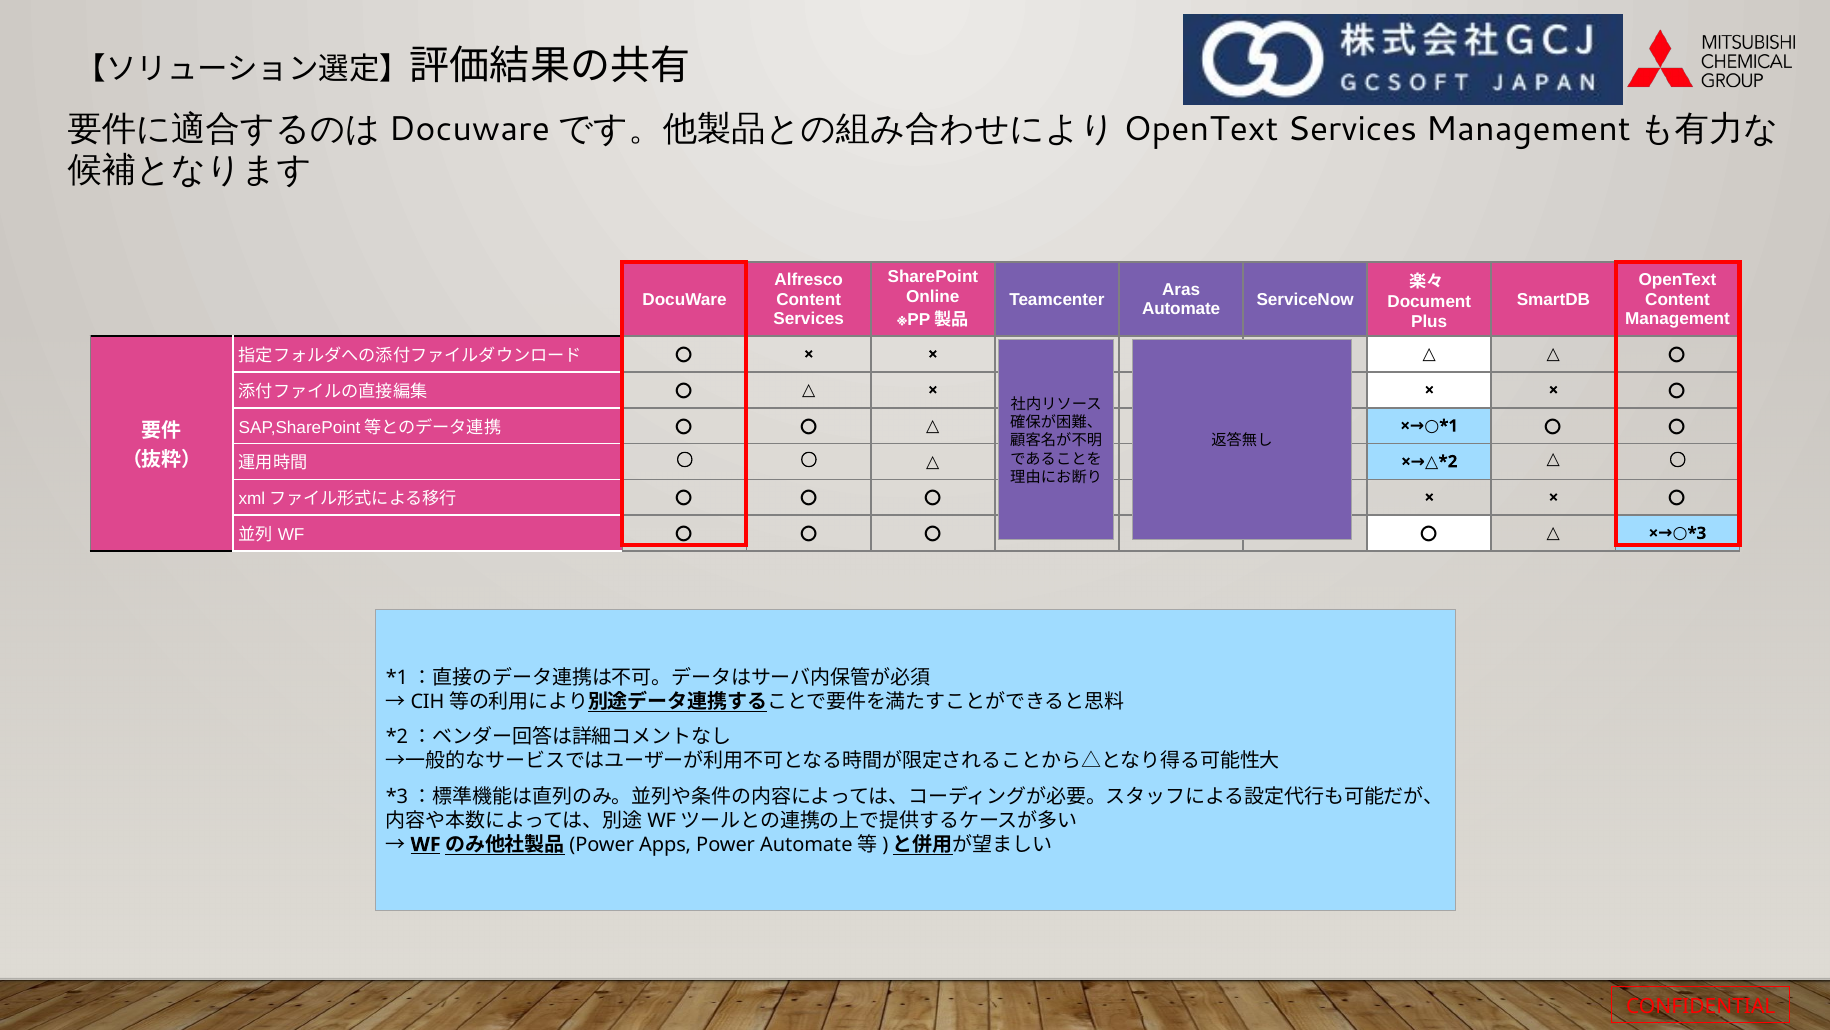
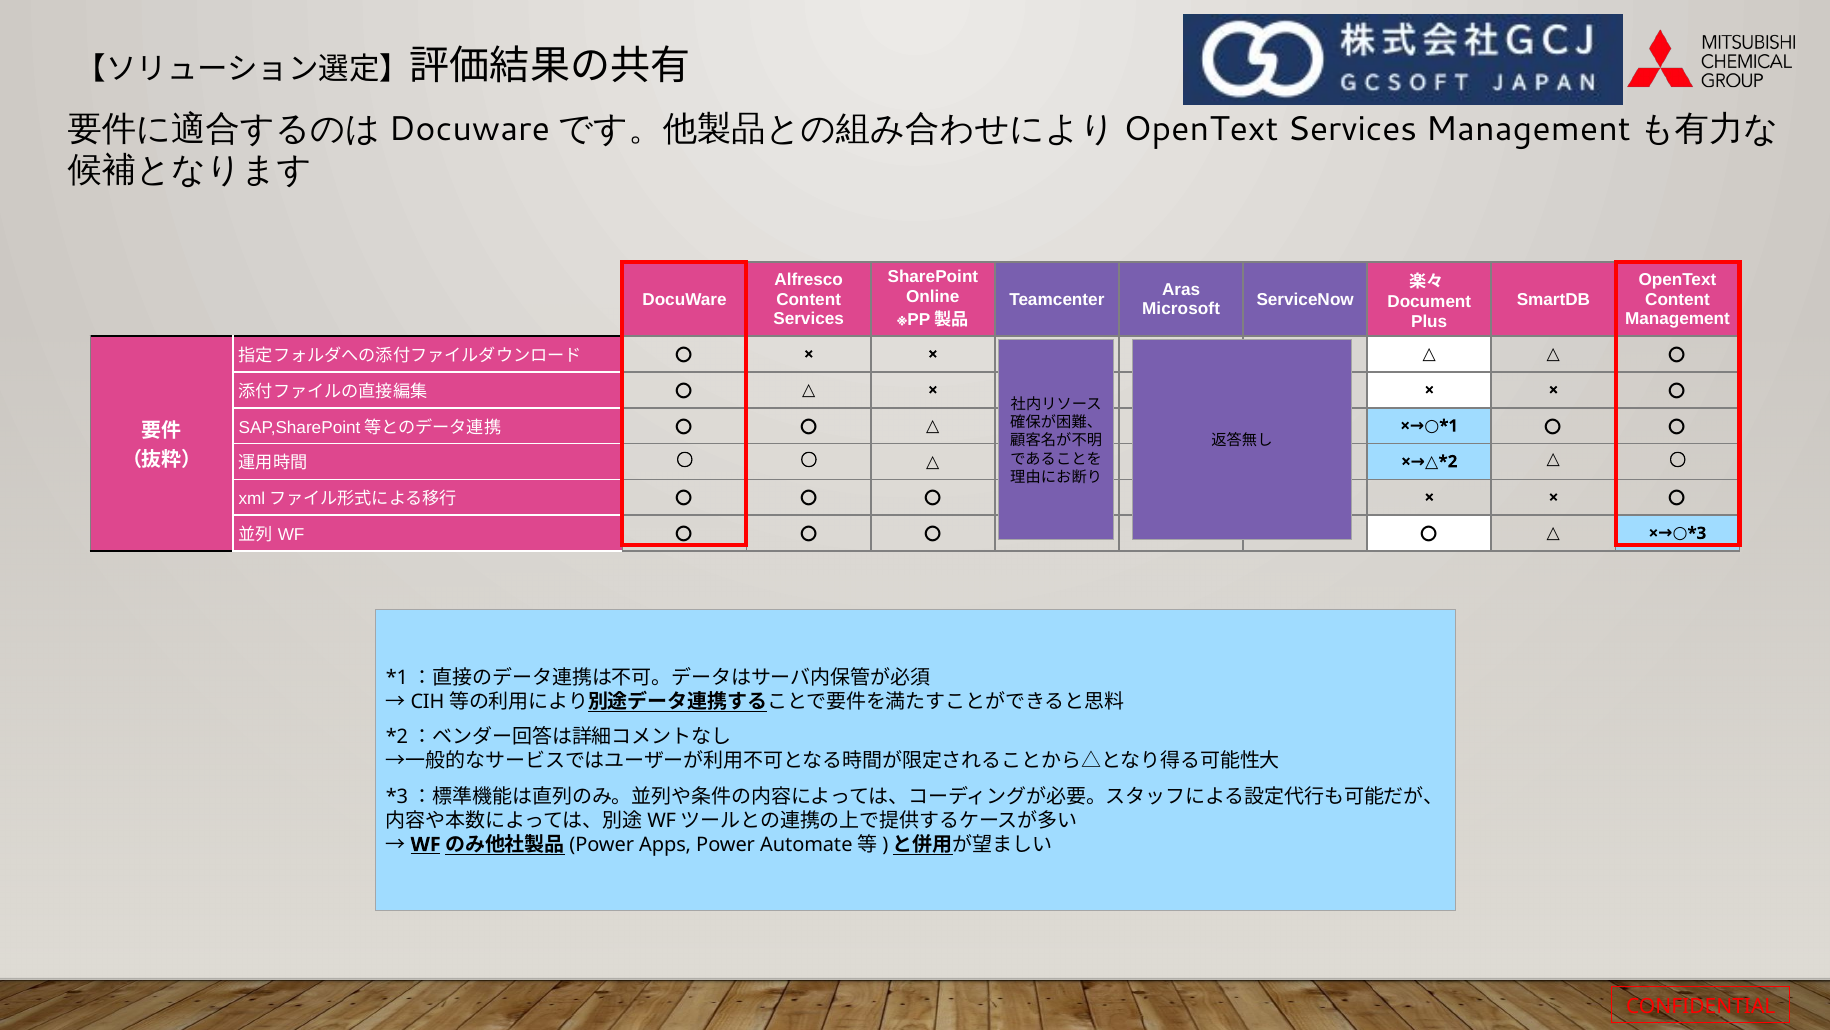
Automate: Automate -> Microsoft (1181, 309)
